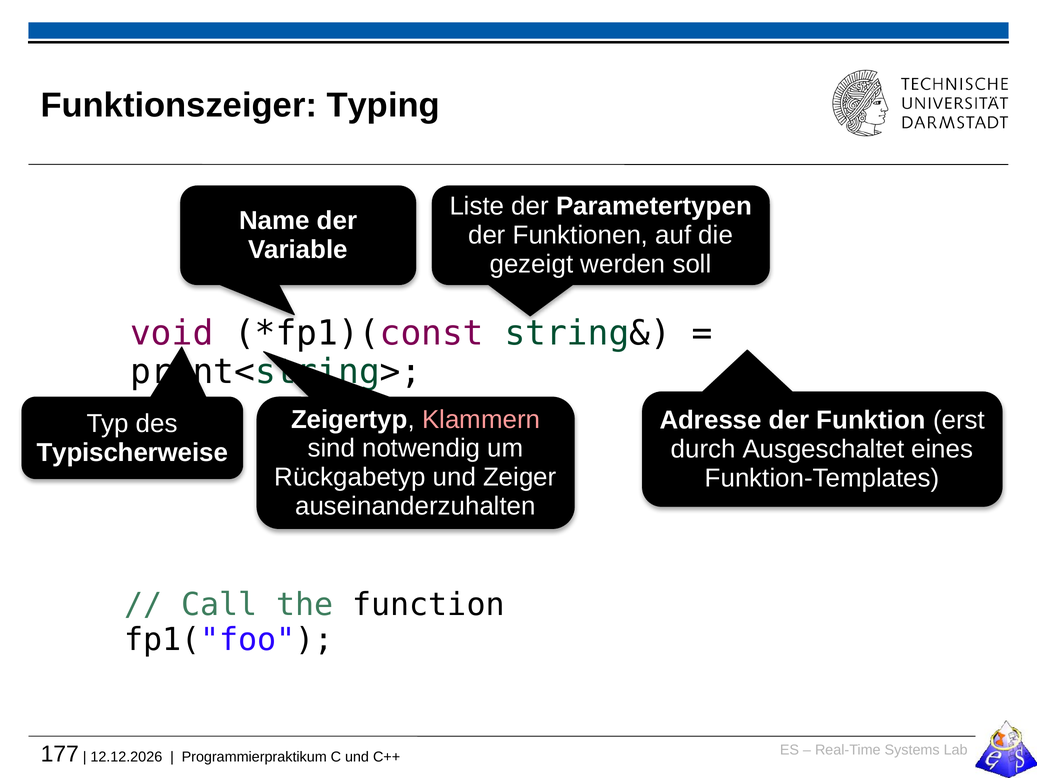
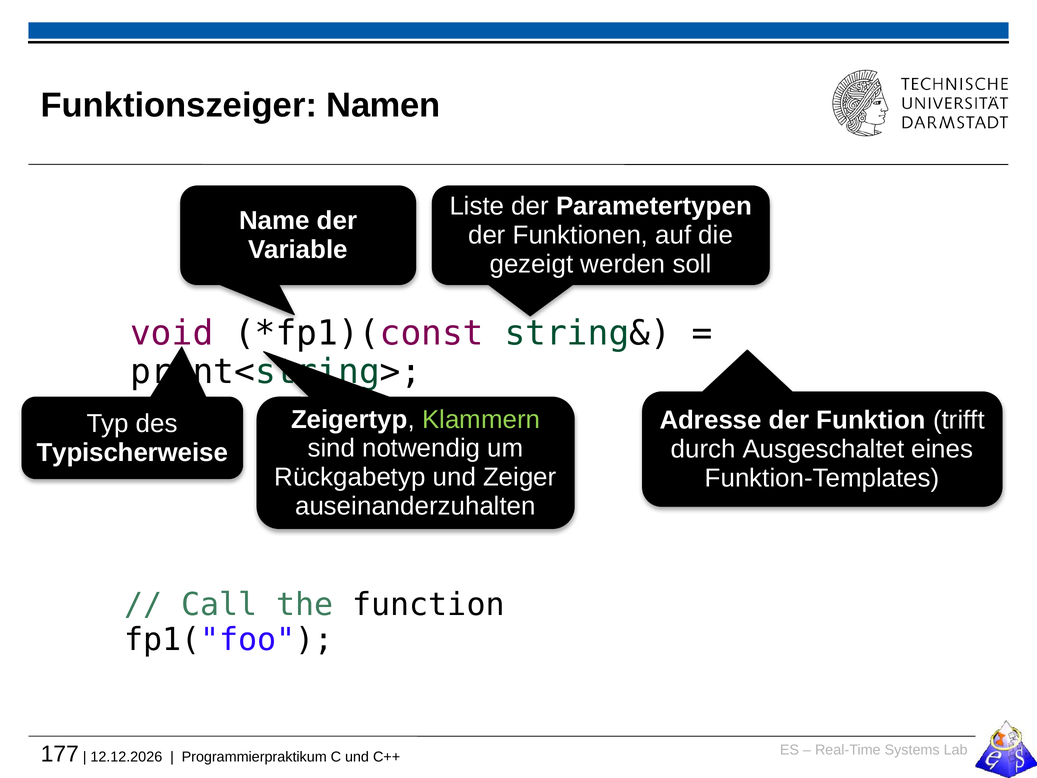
Typing: Typing -> Namen (383, 105)
Klammern colour: pink -> light green (481, 419)
erst: erst -> trifft (959, 420)
